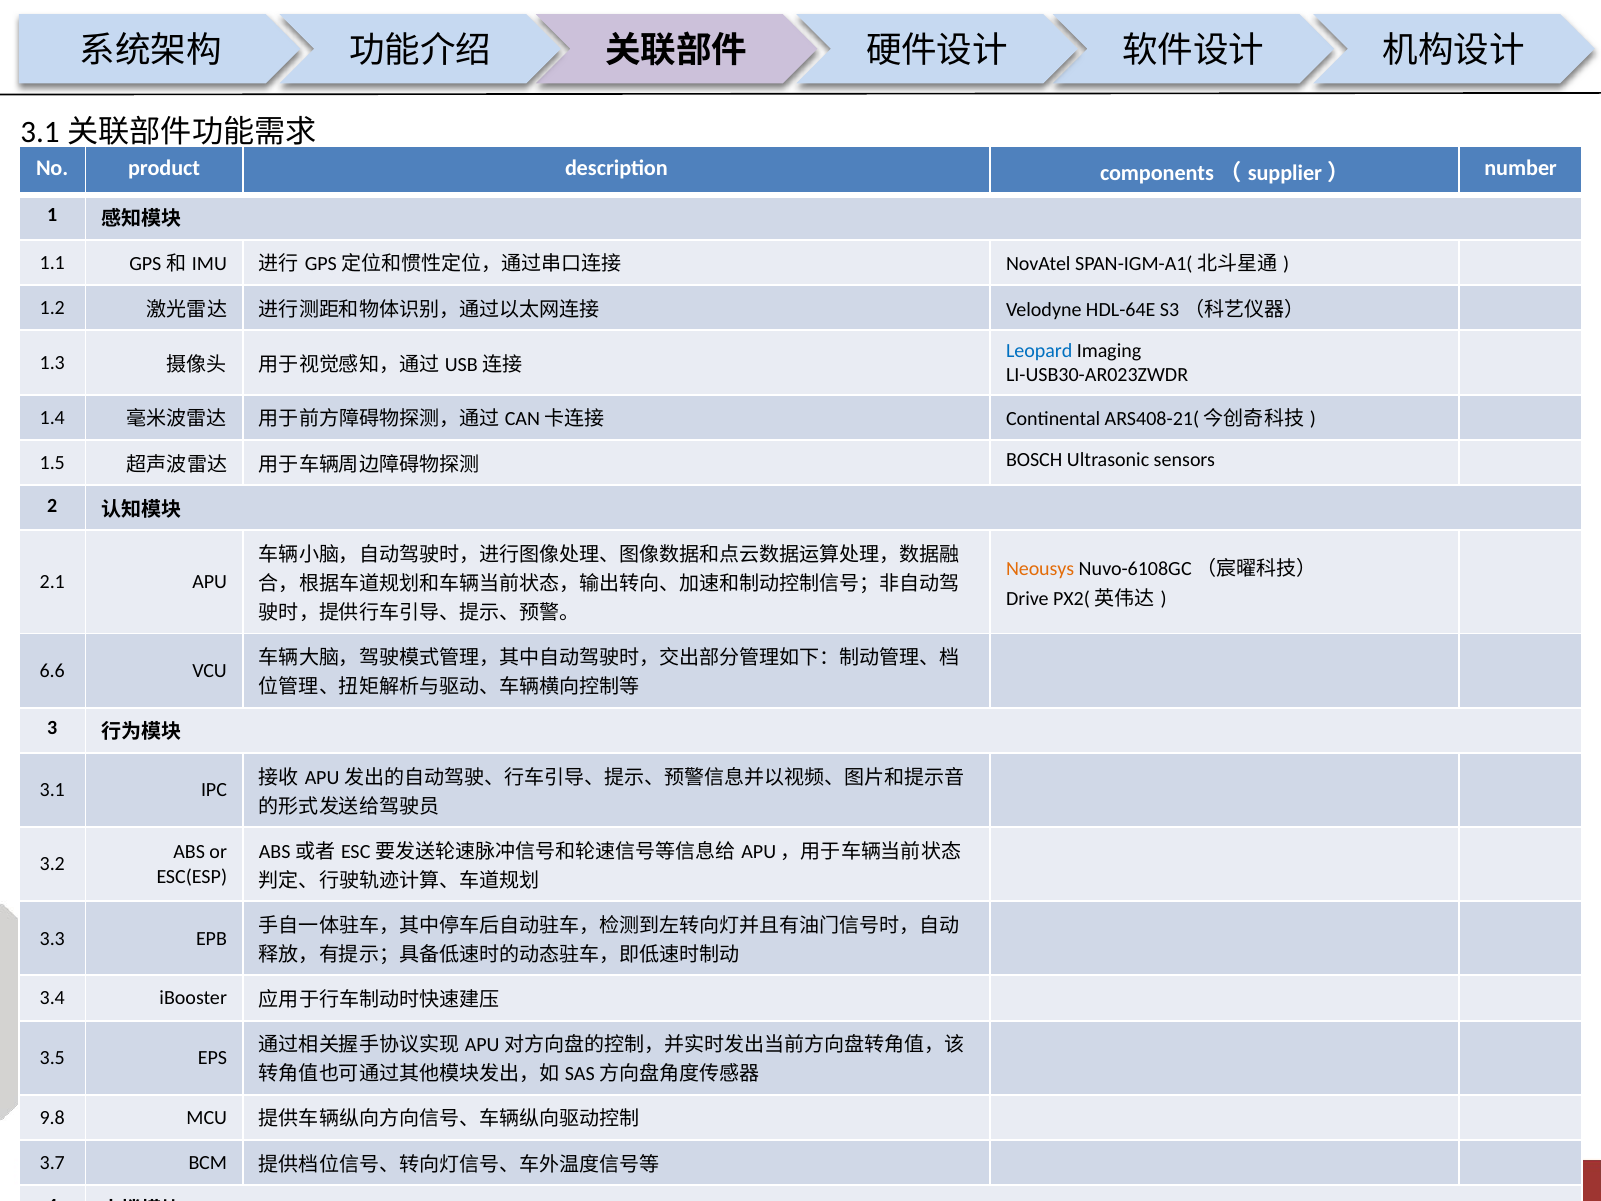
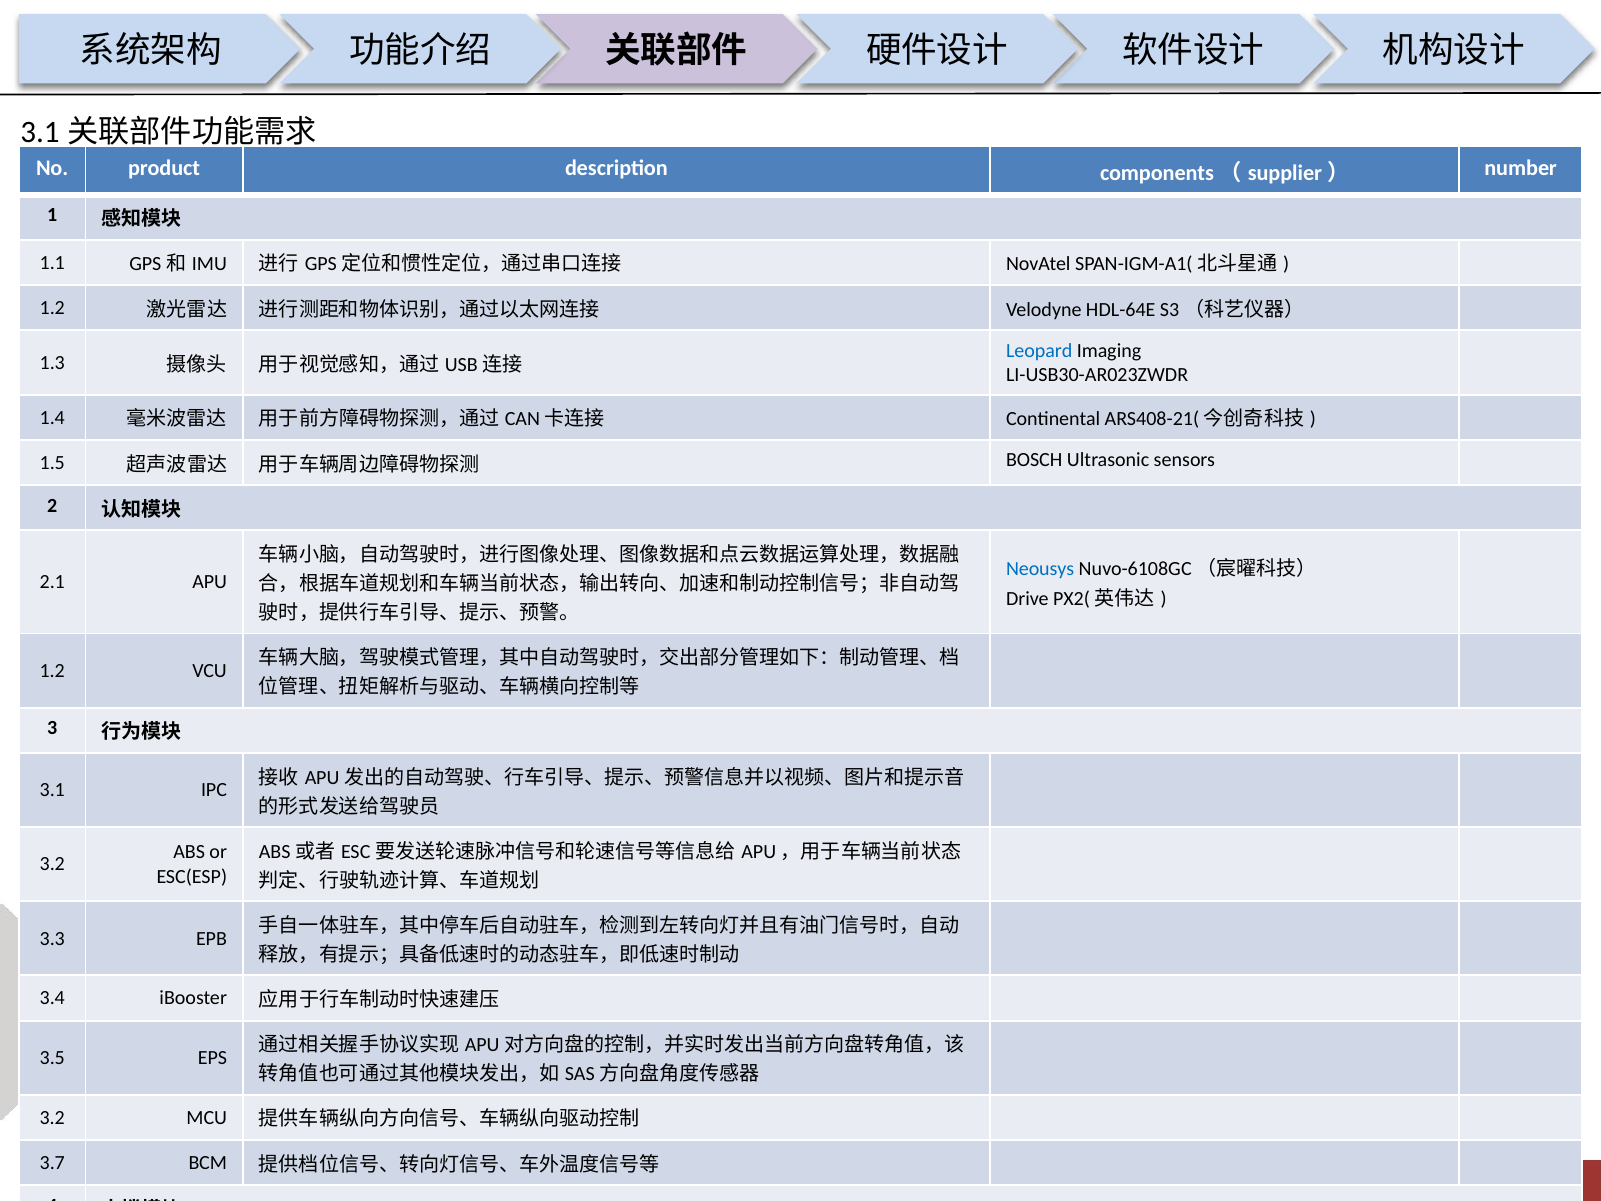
Neousys colour: orange -> blue (1040, 569)
6.6: 6.6 -> 1.2 (52, 671)
9.8: 9.8 -> 3.2 (52, 1117)
